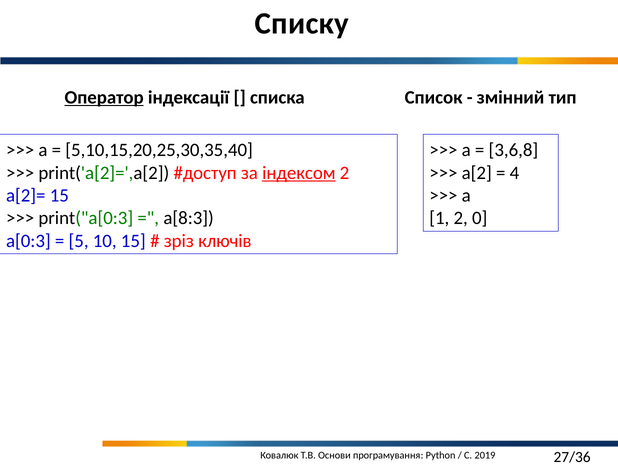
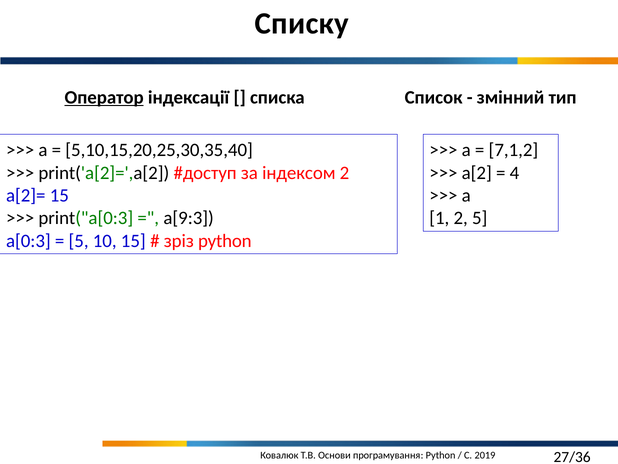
3,6,8: 3,6,8 -> 7,1,2 (513, 150)
індексом underline: present -> none (299, 173)
2 0: 0 -> 5 (480, 218)
a[8:3: a[8:3 -> a[9:3 (189, 218)
зріз ключів: ключів -> python (225, 241)
